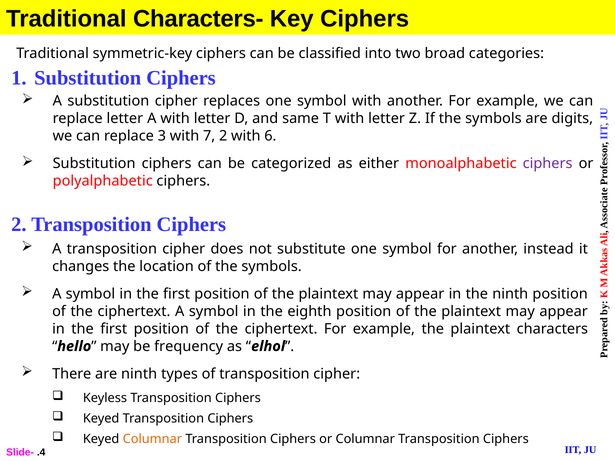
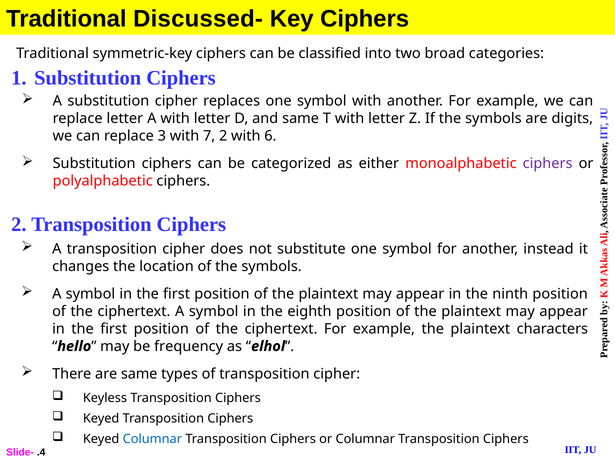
Characters-: Characters- -> Discussed- (198, 19)
are ninth: ninth -> same (139, 374)
Columnar colour: orange -> blue (152, 439)
